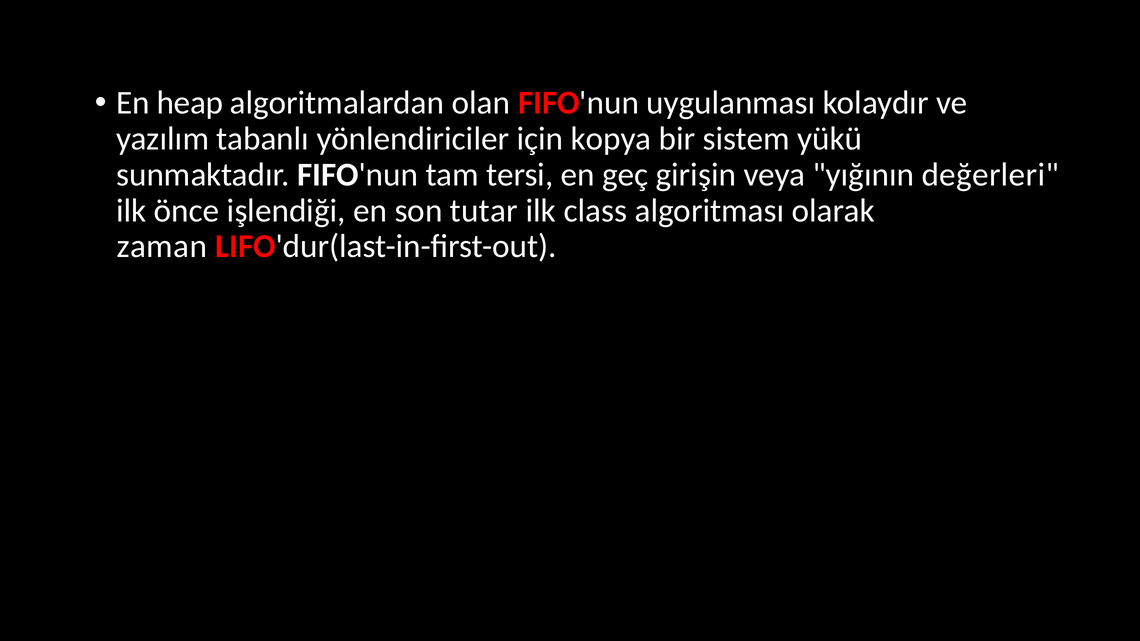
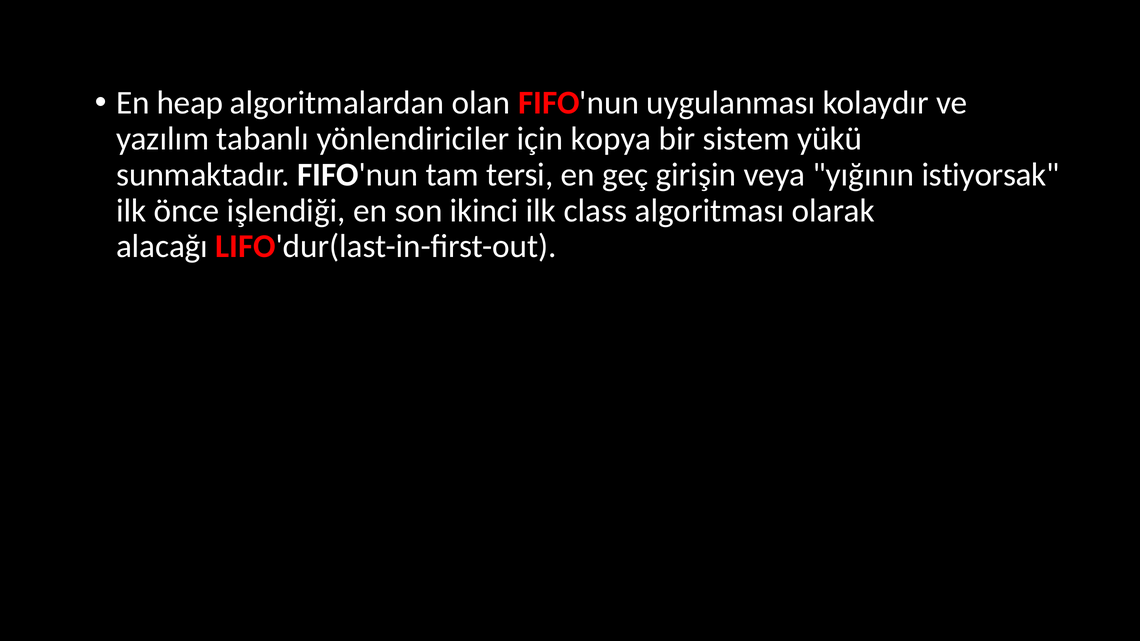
değerleri: değerleri -> istiyorsak (991, 175)
tutar: tutar -> ikinci (484, 211)
zaman: zaman -> alacağı (162, 247)
